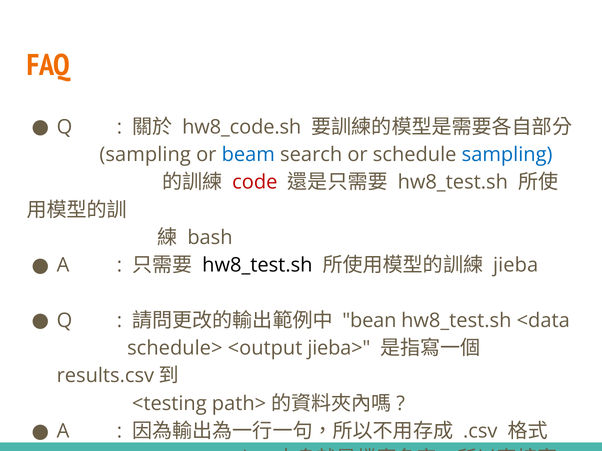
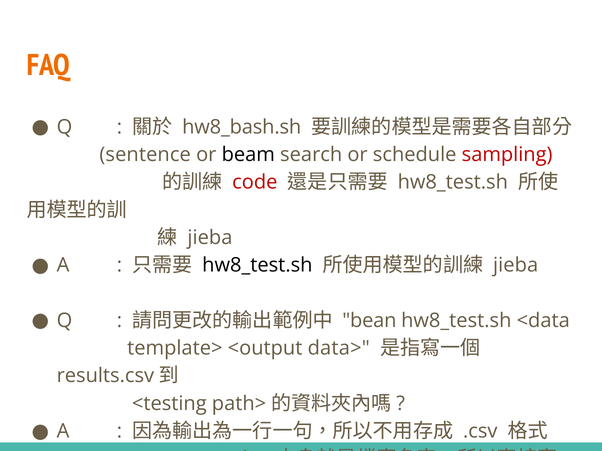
hw8_code.sh: hw8_code.sh -> hw8_bash.sh (242, 127)
sampling: sampling -> sentence (145, 155)
beam colour: blue -> black (248, 155)
sampling colour: blue -> red (507, 155)
bash: bash -> jieba (210, 238)
schedule>: schedule> -> template> (175, 349)
jieba>: jieba> -> data> (339, 349)
